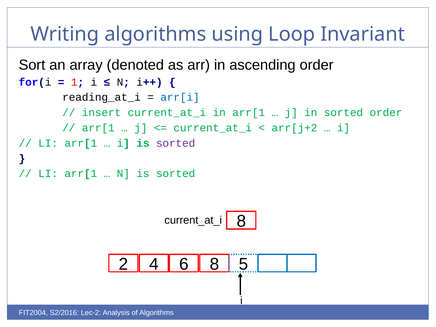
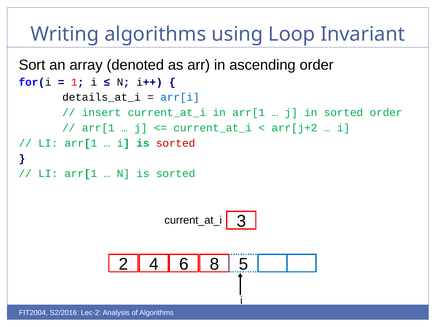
reading_at_i: reading_at_i -> details_at_i (102, 97)
sorted colour: purple -> red (176, 143)
current_at_i 8: 8 -> 3 (241, 221)
